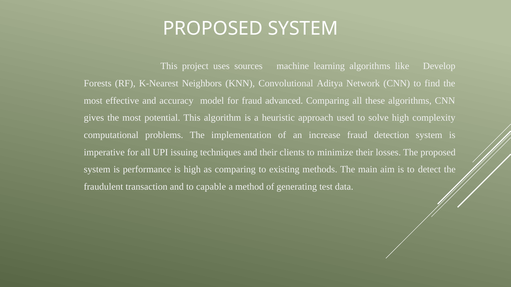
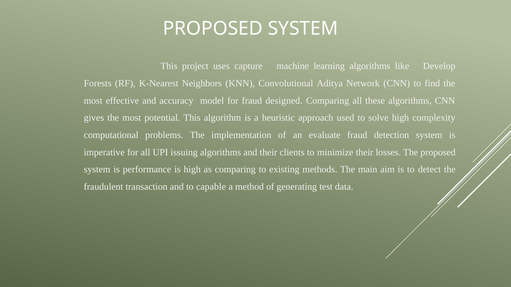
sources: sources -> capture (248, 66)
advanced: advanced -> designed (284, 101)
increase: increase -> evaluate (325, 135)
issuing techniques: techniques -> algorithms (221, 152)
